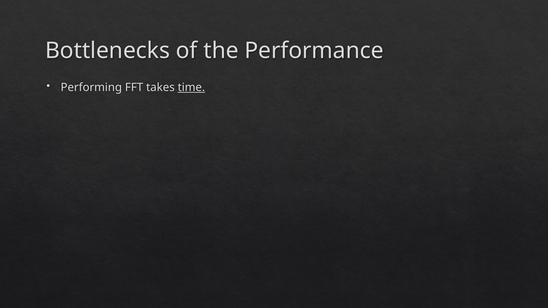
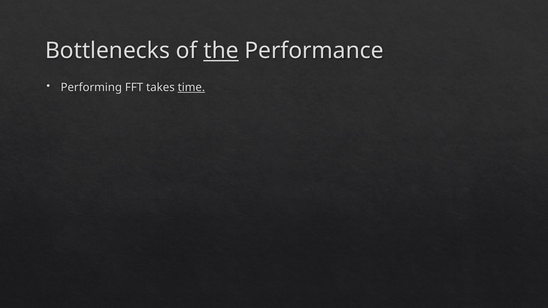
the underline: none -> present (221, 51)
